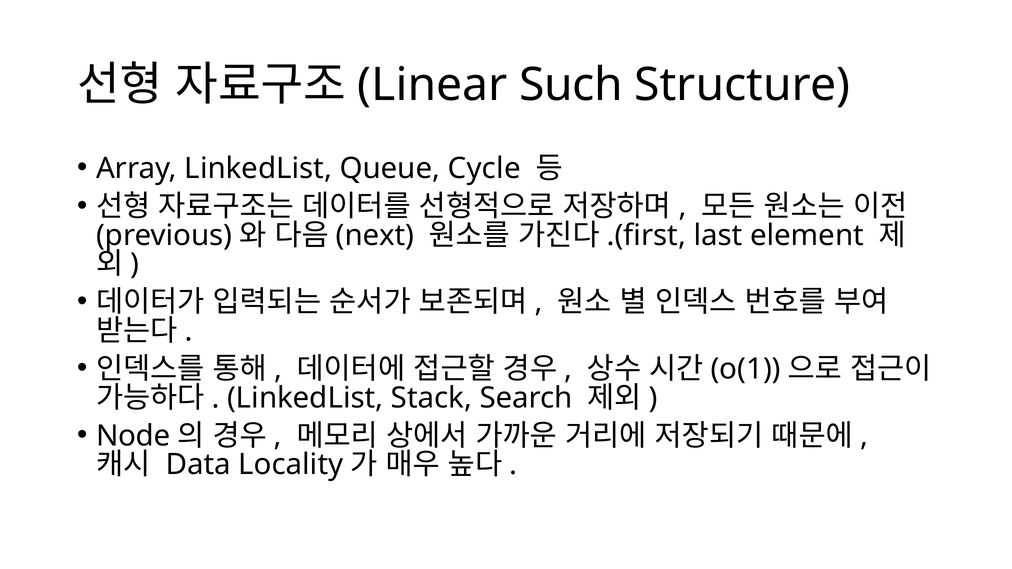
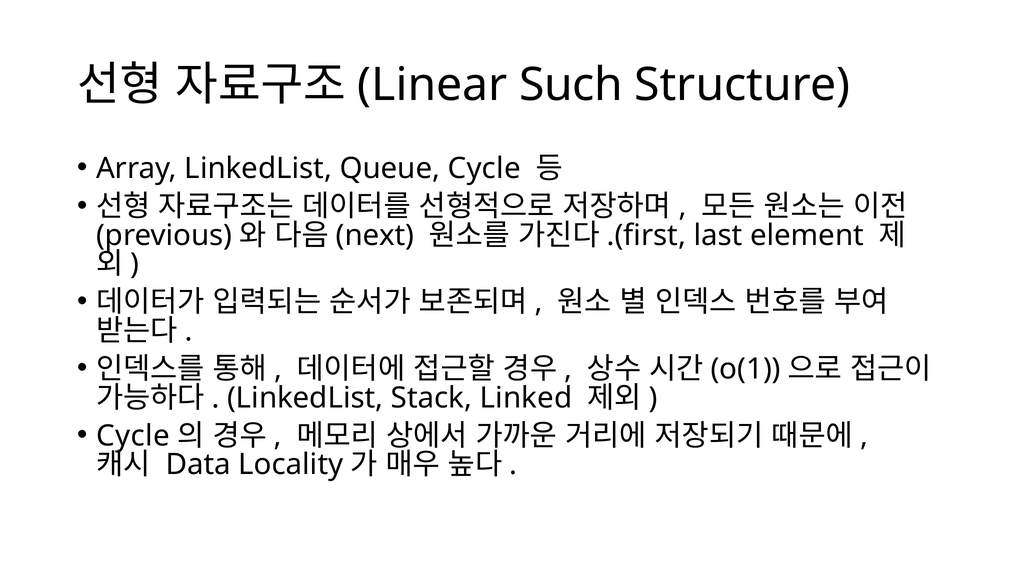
Search: Search -> Linked (526, 398)
Node: Node -> Cycle (133, 436)
